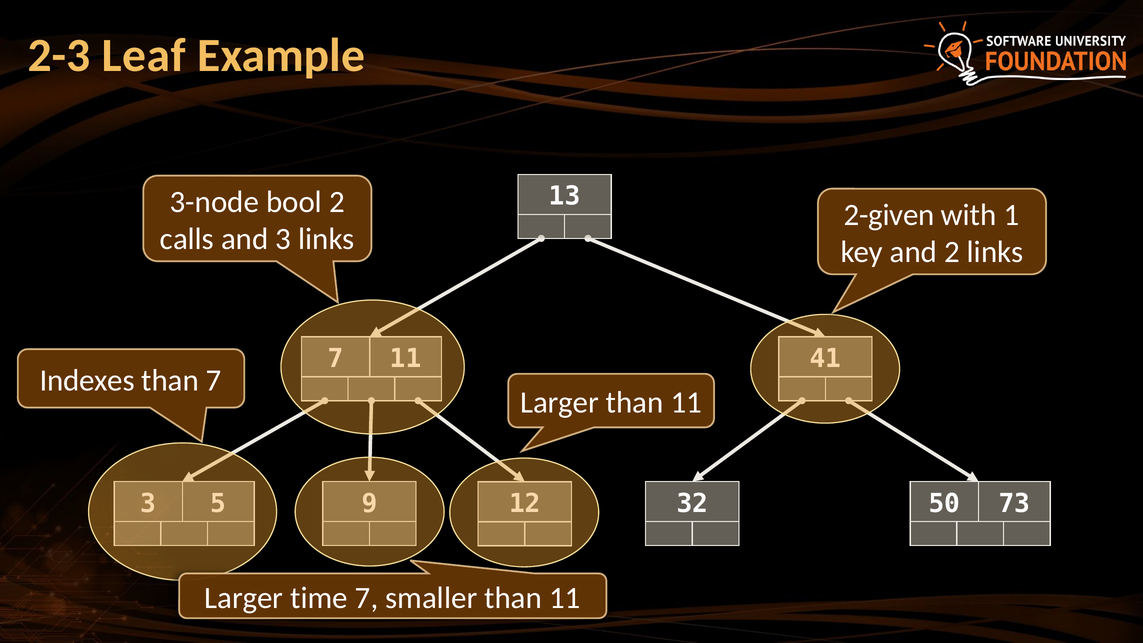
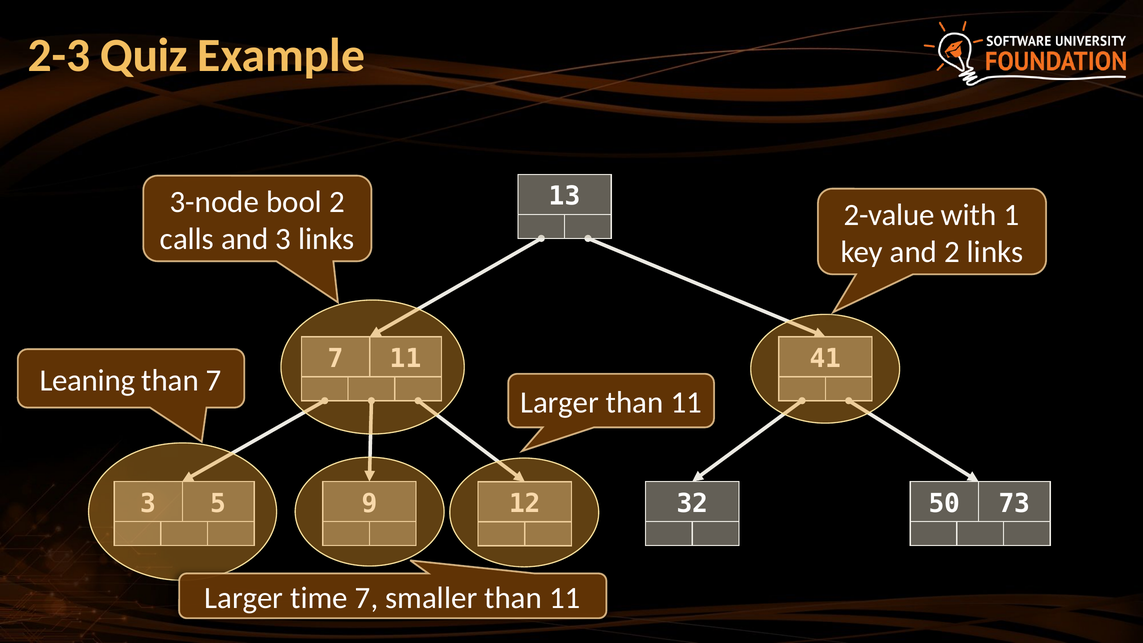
Leaf: Leaf -> Quiz (144, 56)
2-given: 2-given -> 2-value (889, 215)
Indexes: Indexes -> Leaning (87, 381)
